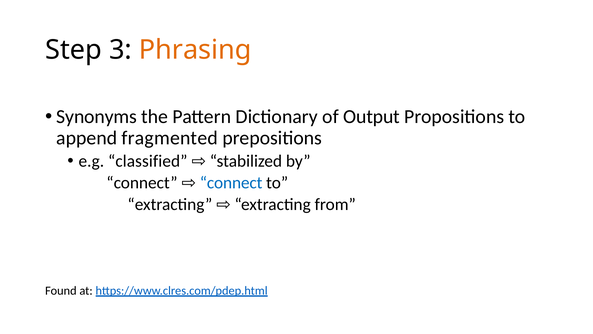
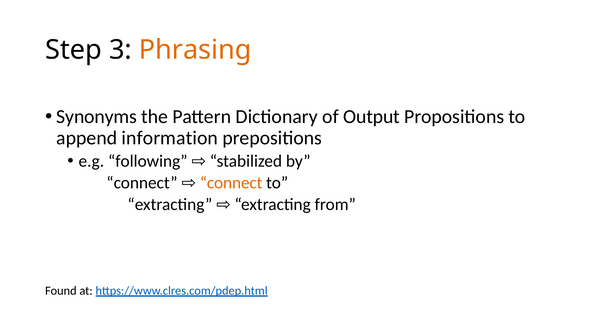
fragmented: fragmented -> information (170, 138)
classified: classified -> following (148, 161)
connect colour: blue -> orange (231, 183)
